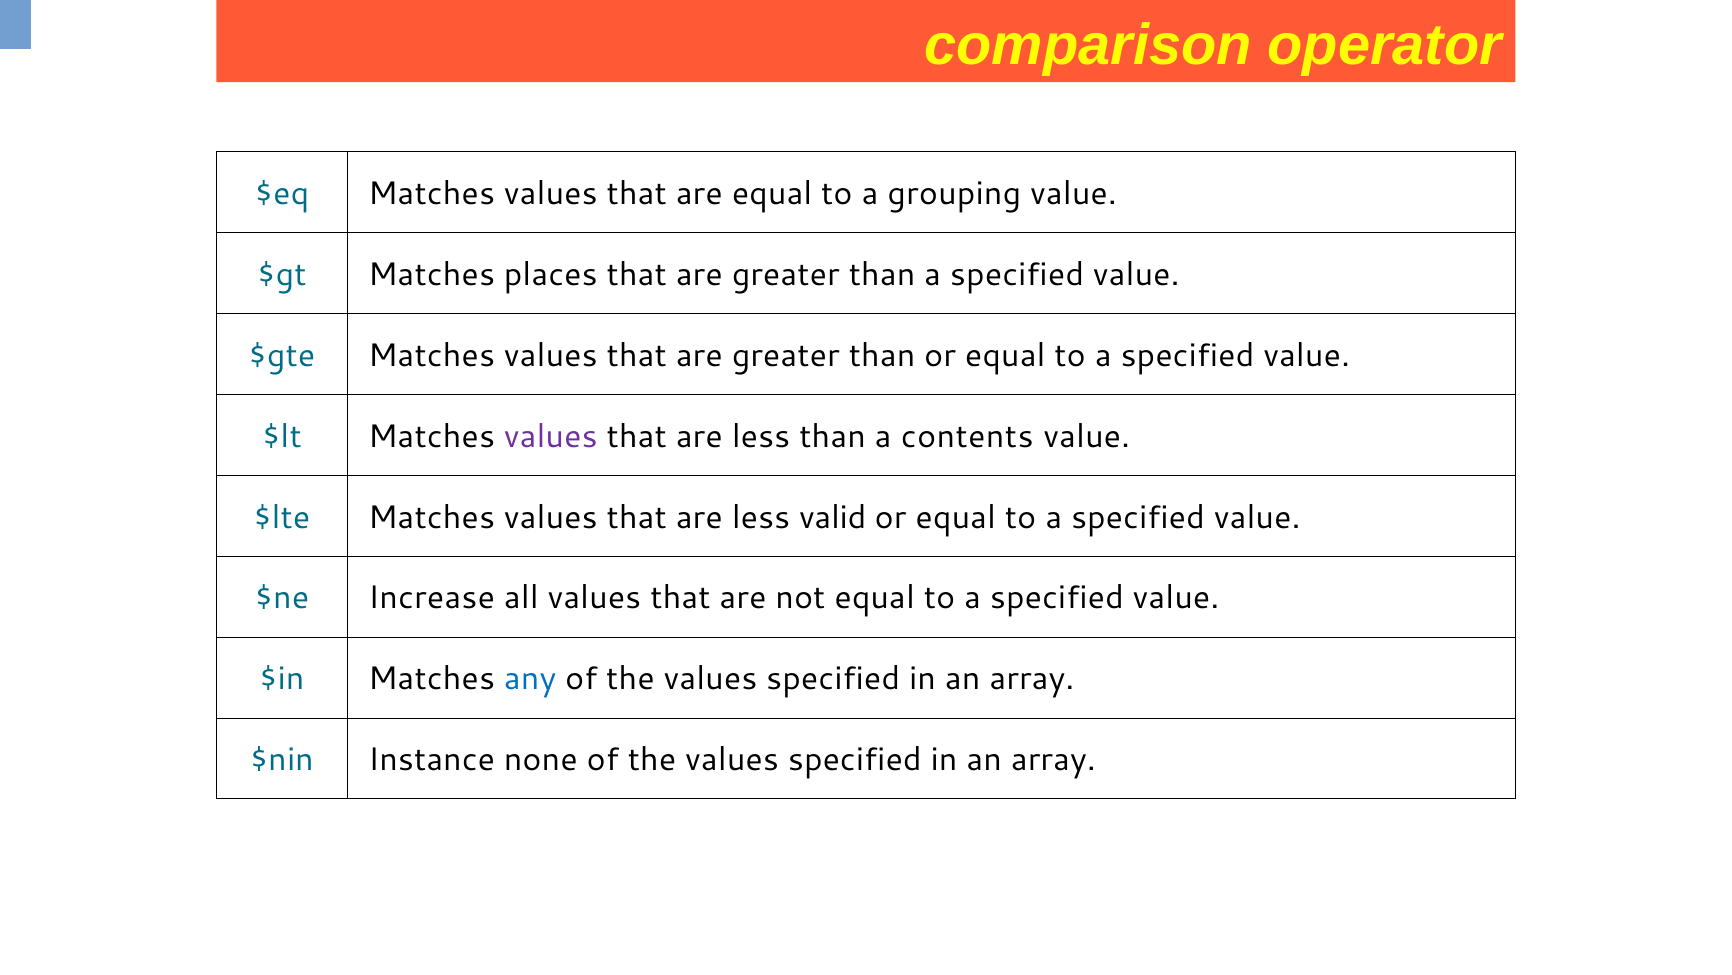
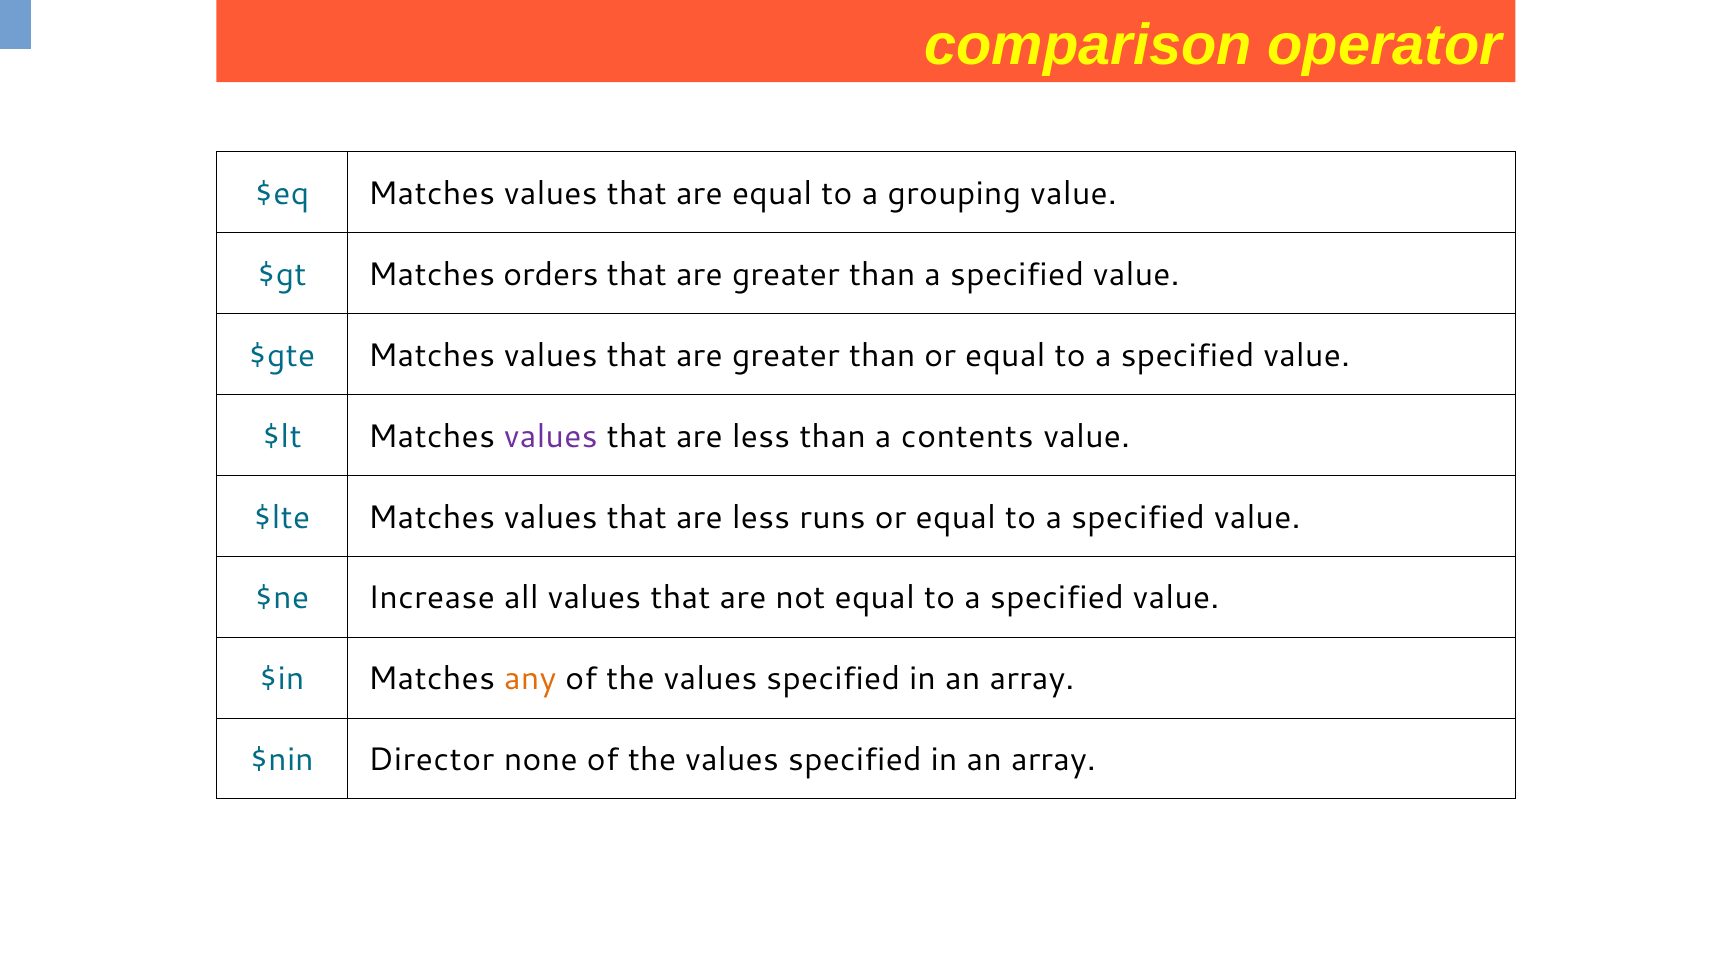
places: places -> orders (551, 275)
valid: valid -> runs (833, 517)
any colour: blue -> orange (530, 679)
Instance: Instance -> Director (431, 759)
